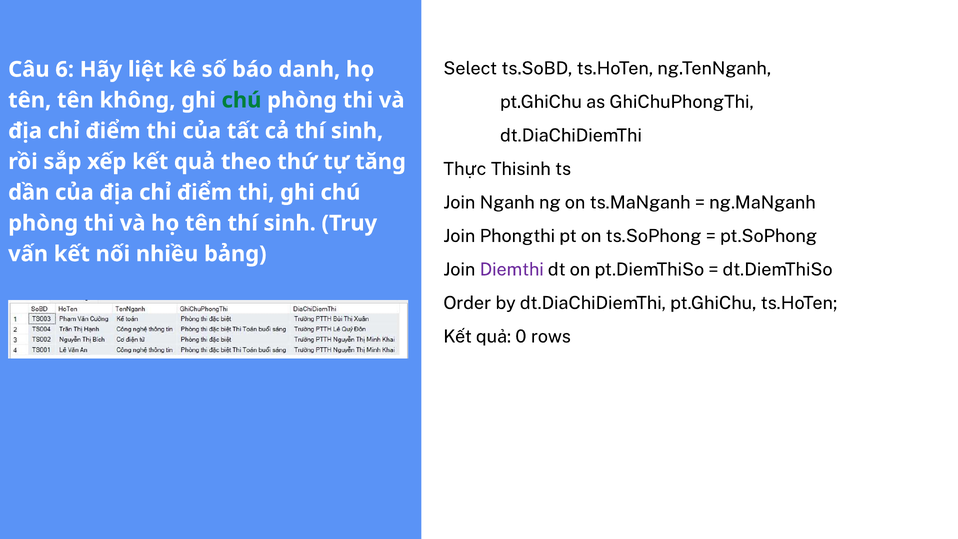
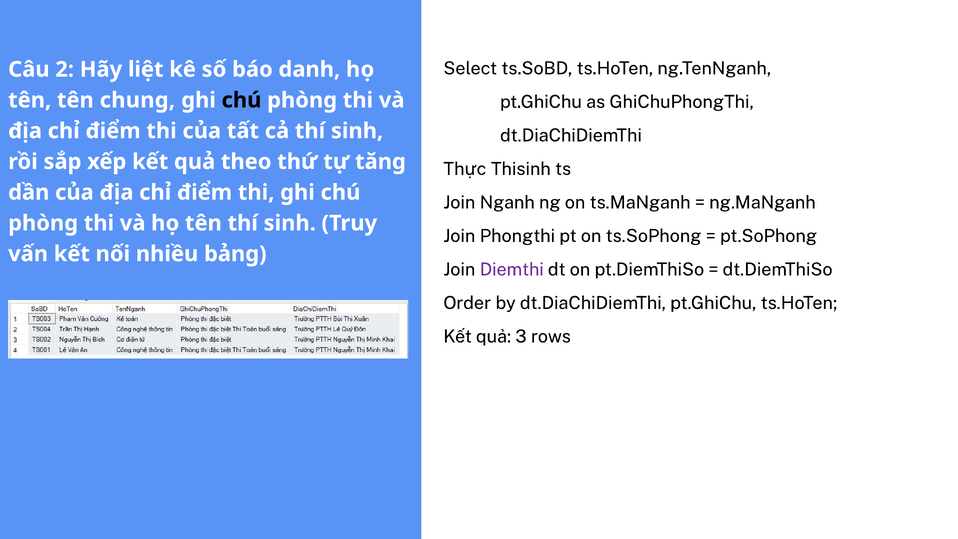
6: 6 -> 2 (65, 69)
không: không -> chung (137, 100)
chú colour: green -> black (241, 100)
0: 0 -> 3 (521, 336)
